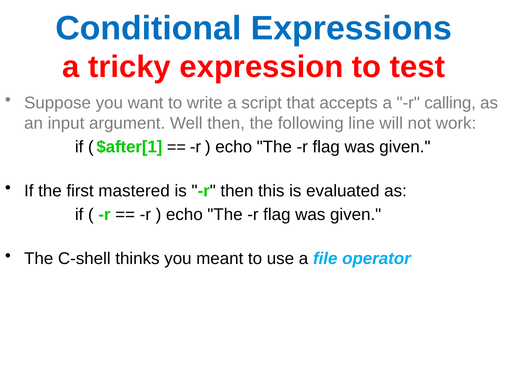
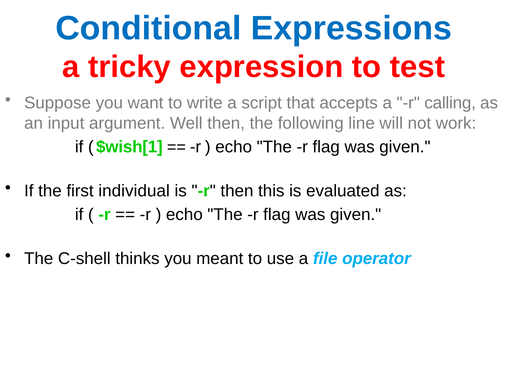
$after[1: $after[1 -> $wish[1 (129, 147)
mastered: mastered -> individual (134, 191)
